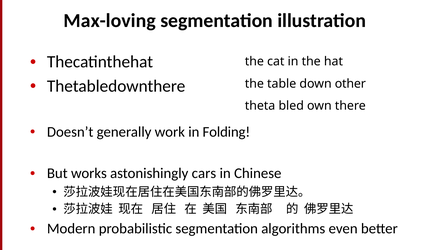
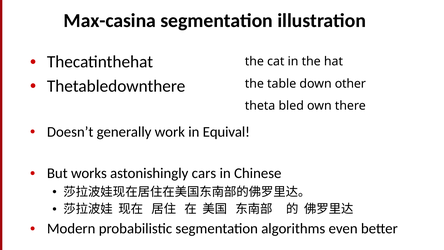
Max-loving: Max-loving -> Max-casina (110, 21)
Folding: Folding -> Equival (226, 132)
